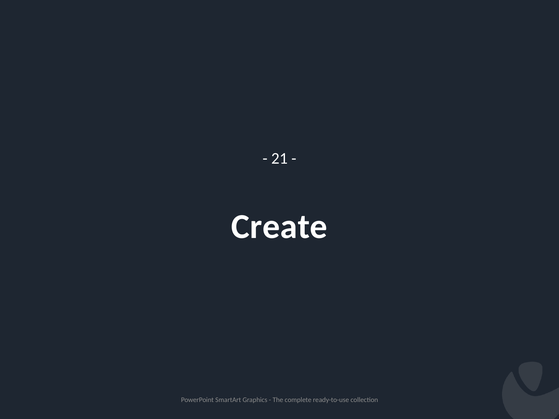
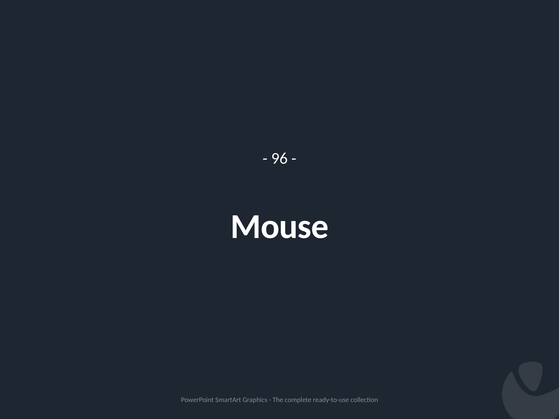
21: 21 -> 96 (279, 159)
Create: Create -> Mouse (280, 227)
